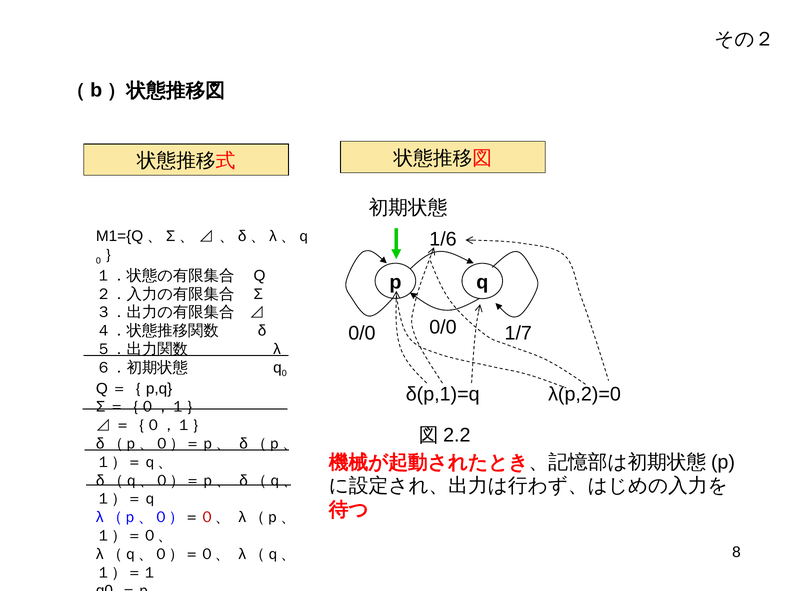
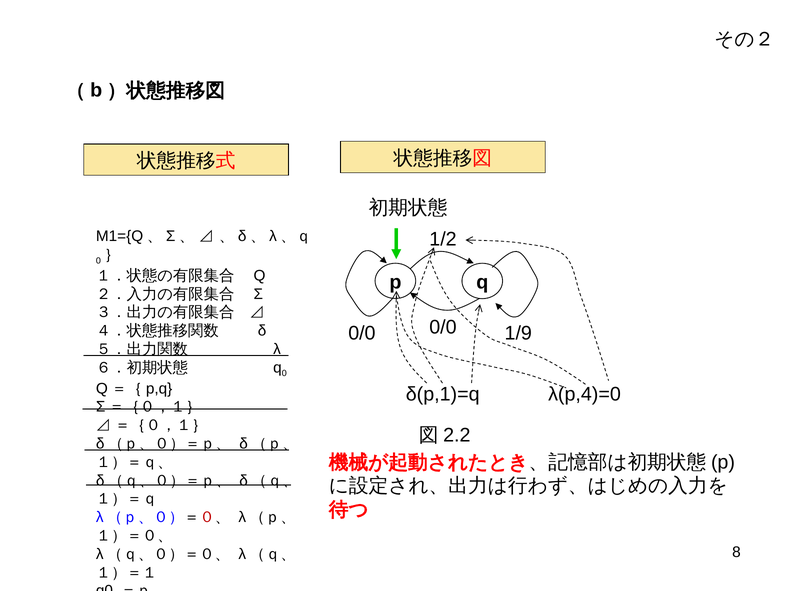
1/6: 1/6 -> 1/2 (443, 239)
1/7: 1/7 -> 1/9 (518, 333)
λ(p,2)=0: λ(p,2)=0 -> λ(p,4)=0 (584, 394)
